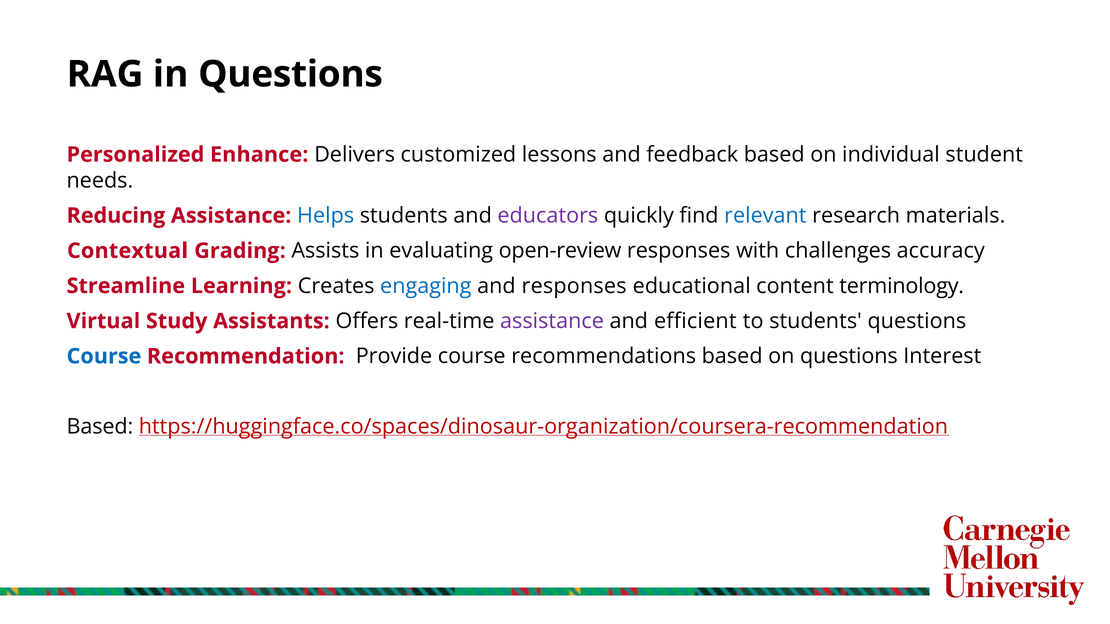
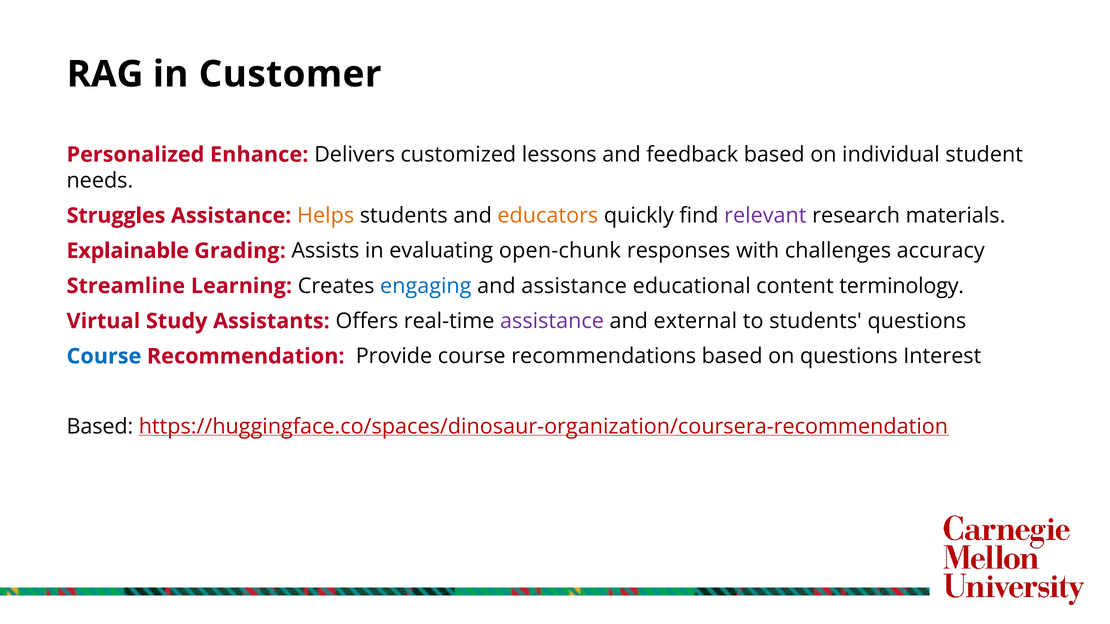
in Questions: Questions -> Customer (290, 74)
Reducing: Reducing -> Struggles (116, 216)
Helps colour: blue -> orange (326, 216)
educators colour: purple -> orange (548, 216)
relevant colour: blue -> purple (765, 216)
Contextual: Contextual -> Explainable (128, 251)
open-review: open-review -> open-chunk (560, 251)
and responses: responses -> assistance (574, 286)
efficient: efficient -> external (695, 321)
